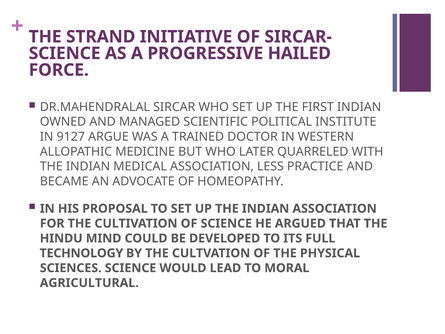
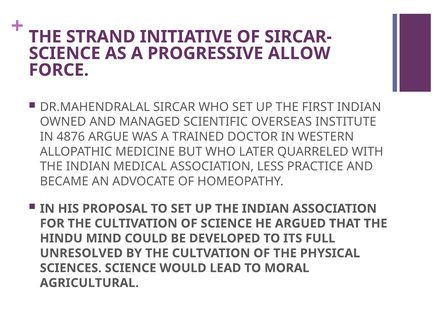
HAILED: HAILED -> ALLOW (299, 53)
POLITICAL: POLITICAL -> OVERSEAS (282, 122)
9127: 9127 -> 4876 (71, 137)
TECHNOLOGY: TECHNOLOGY -> UNRESOLVED (81, 253)
